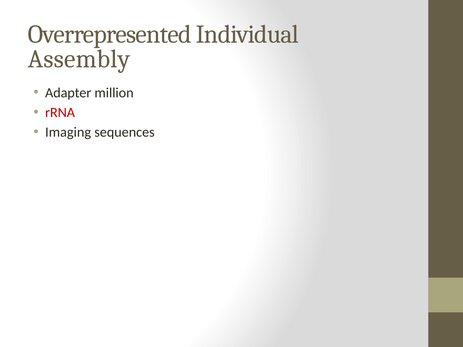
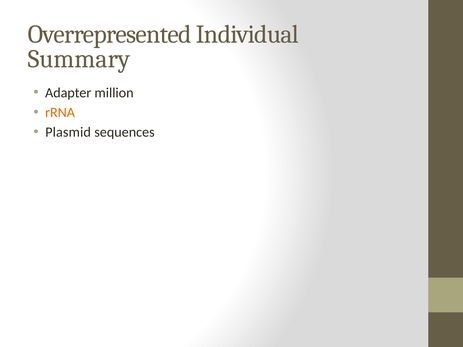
Assembly: Assembly -> Summary (79, 59)
rRNA colour: red -> orange (60, 113)
Imaging: Imaging -> Plasmid (68, 132)
